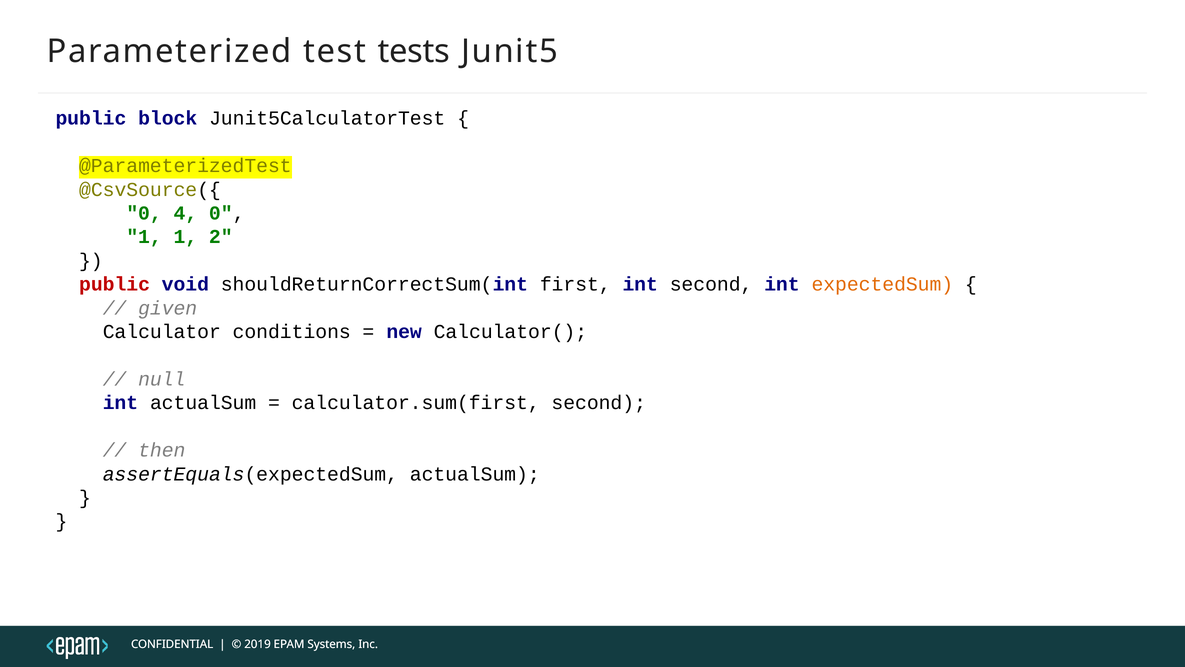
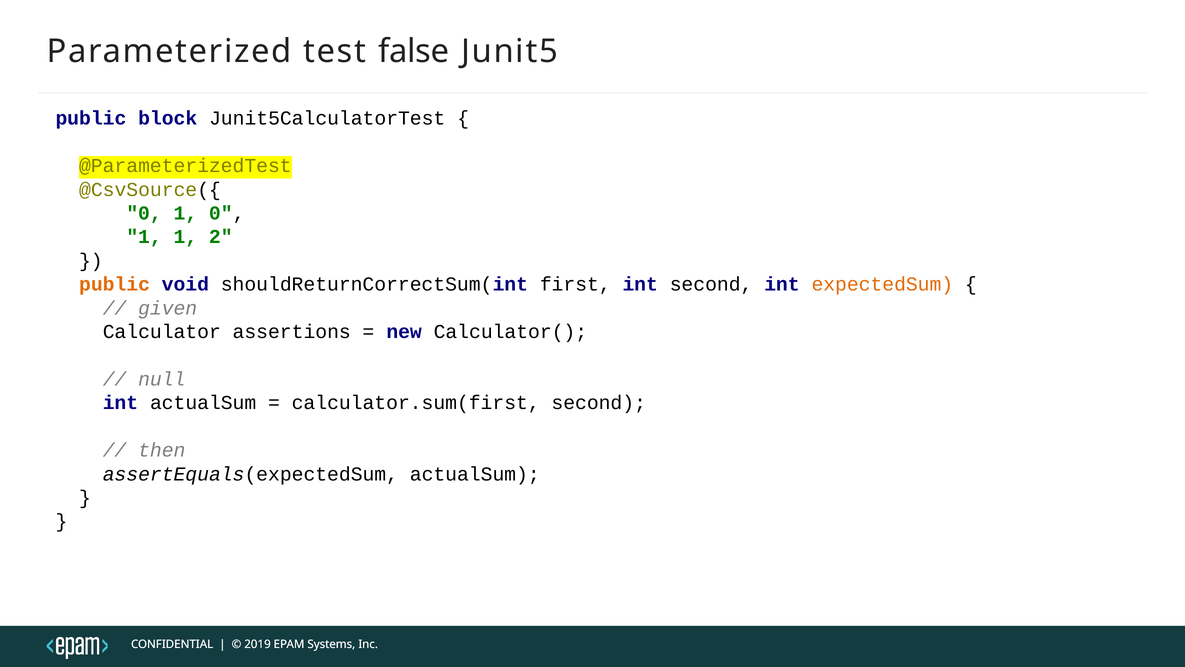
tests: tests -> false (414, 51)
4: 4 -> 1 (185, 213)
public colour: red -> orange (115, 284)
conditions: conditions -> assertions (292, 332)
